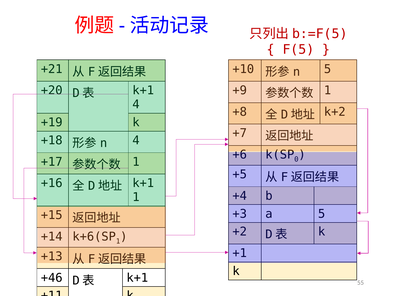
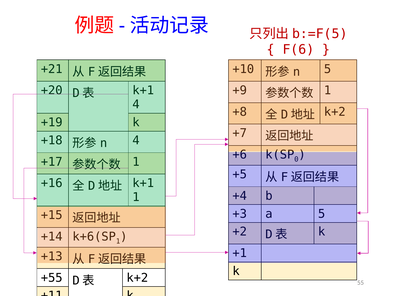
F(5: F(5 -> F(6 (298, 50)
+46: +46 -> +55 (52, 278)
k+1: k+1 -> k+2 (137, 278)
